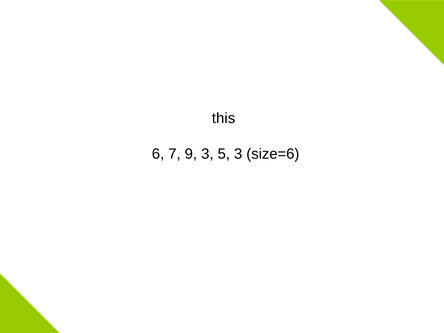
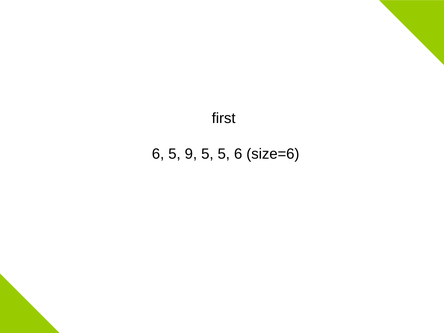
this: this -> first (224, 118)
6 7: 7 -> 5 (174, 154)
9 3: 3 -> 5 (207, 154)
5 3: 3 -> 6 (238, 154)
